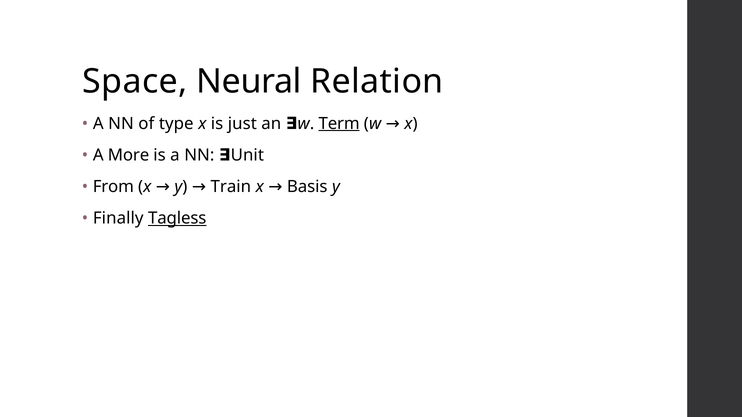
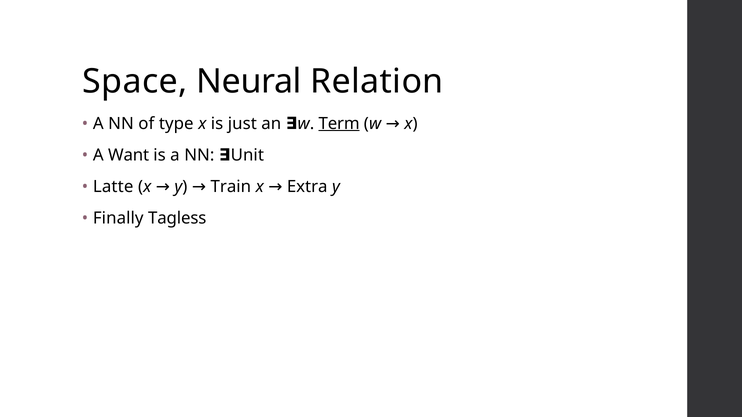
More: More -> Want (129, 155)
Basis: Basis -> Extra (307, 187)
From: From -> Latte (113, 187)
Tagless underline: present -> none (177, 218)
